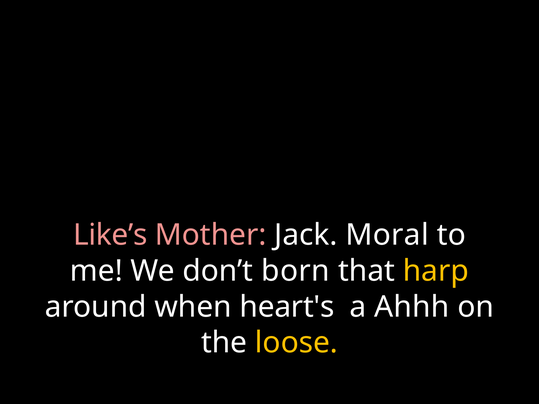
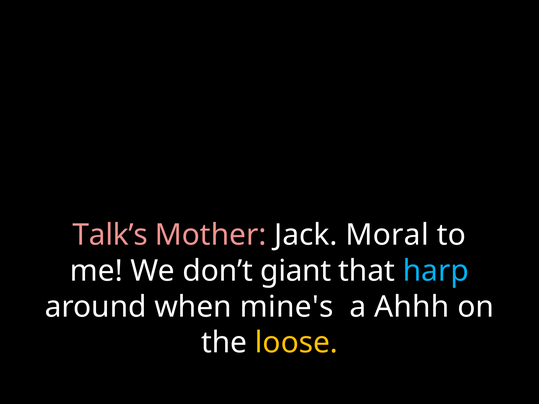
Like’s: Like’s -> Talk’s (110, 235)
born: born -> giant (296, 271)
harp colour: yellow -> light blue (436, 271)
heart's: heart's -> mine's (287, 307)
